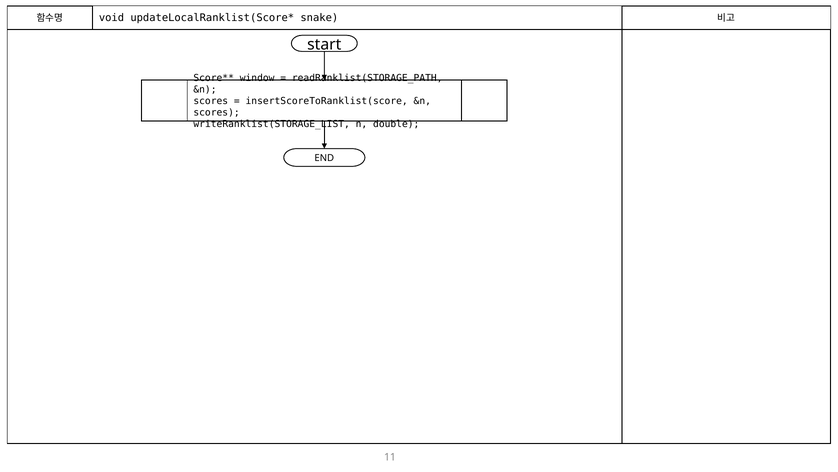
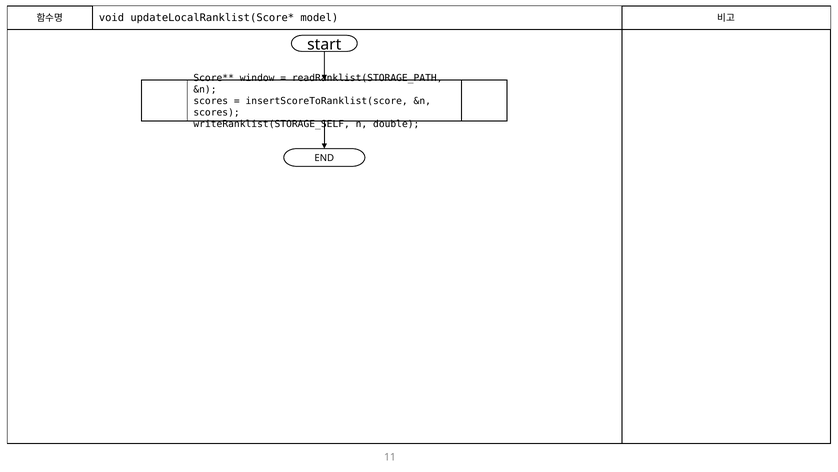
snake: snake -> model (319, 18)
writeRanklist(STORAGE_LIST: writeRanklist(STORAGE_LIST -> writeRanklist(STORAGE_SELF (272, 124)
